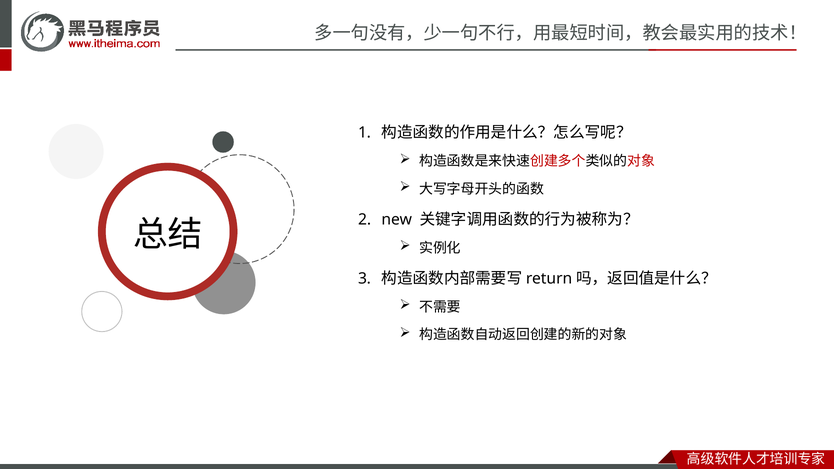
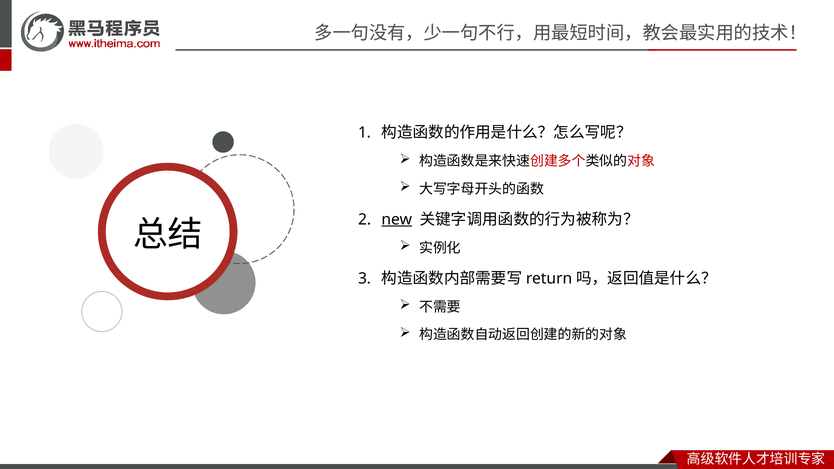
new underline: none -> present (397, 219)
